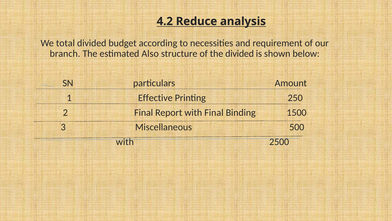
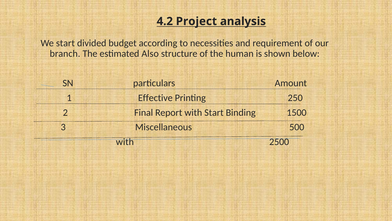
Reduce: Reduce -> Project (196, 21)
We total: total -> start (65, 43)
the divided: divided -> human (240, 54)
with Final: Final -> Start (214, 112)
